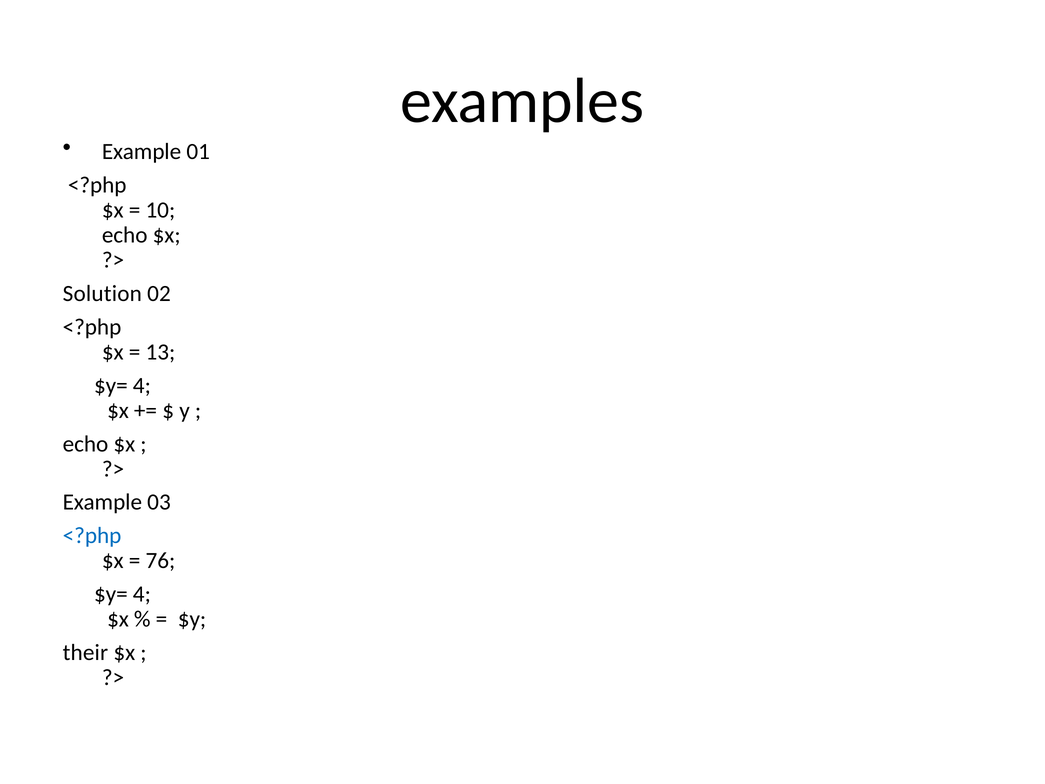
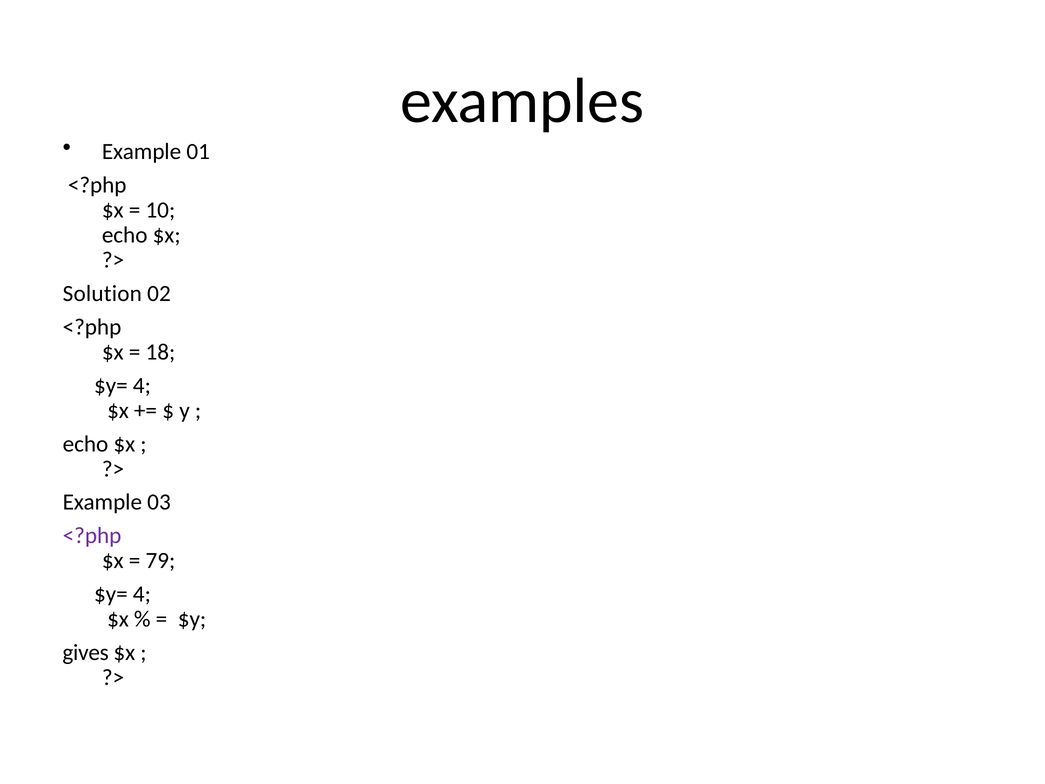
13: 13 -> 18 (160, 352)
<?php colour: blue -> purple (92, 536)
76: 76 -> 79 (160, 561)
their: their -> gives (86, 653)
